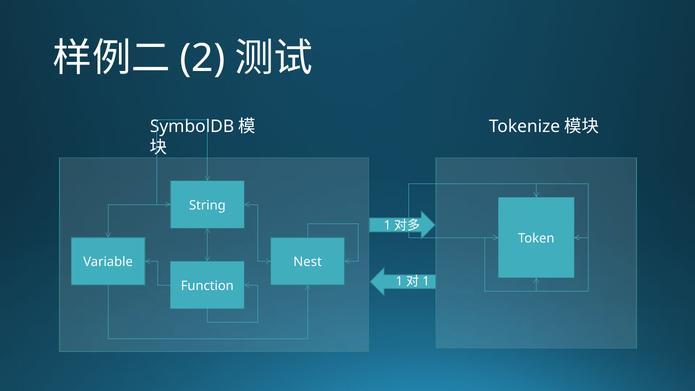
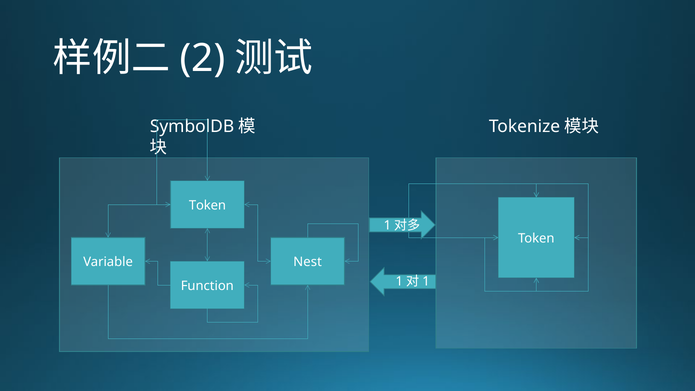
String: String -> Token (207, 205)
